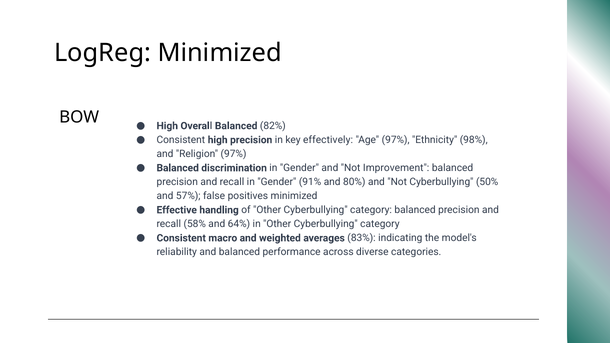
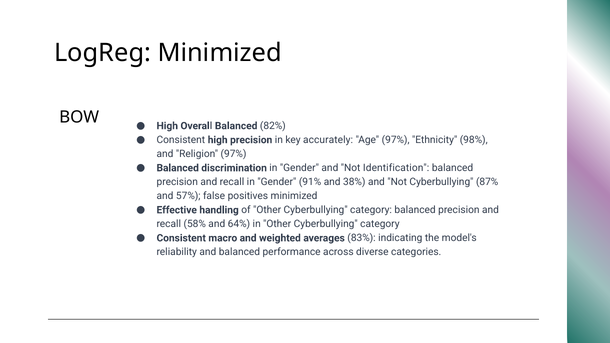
effectively: effectively -> accurately (328, 140)
Improvement: Improvement -> Identification (396, 168)
80%: 80% -> 38% (354, 182)
50%: 50% -> 87% (487, 182)
